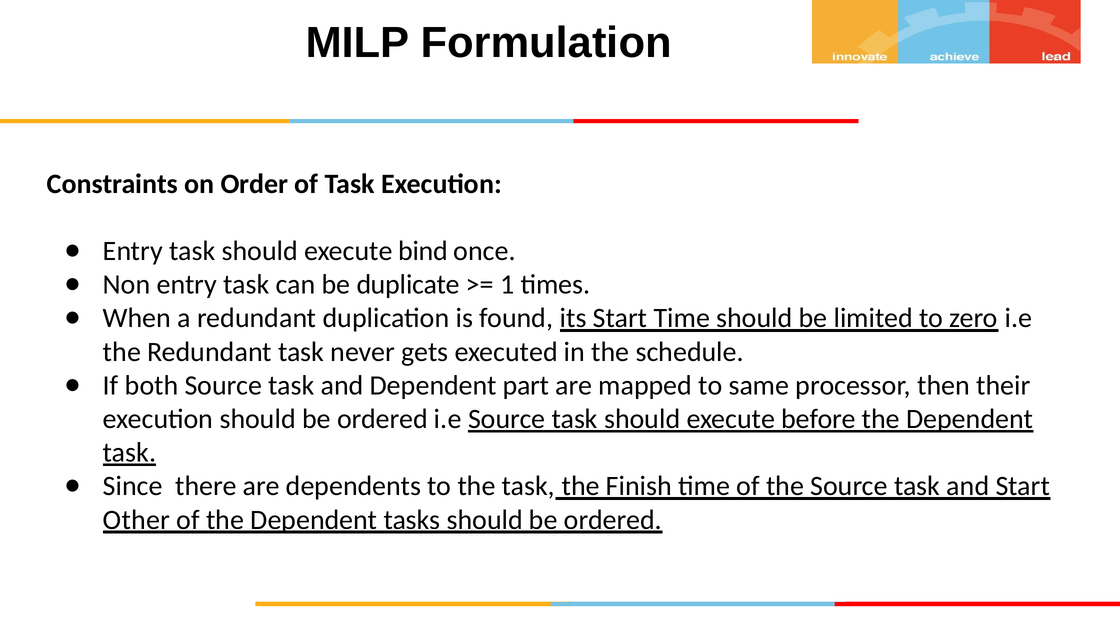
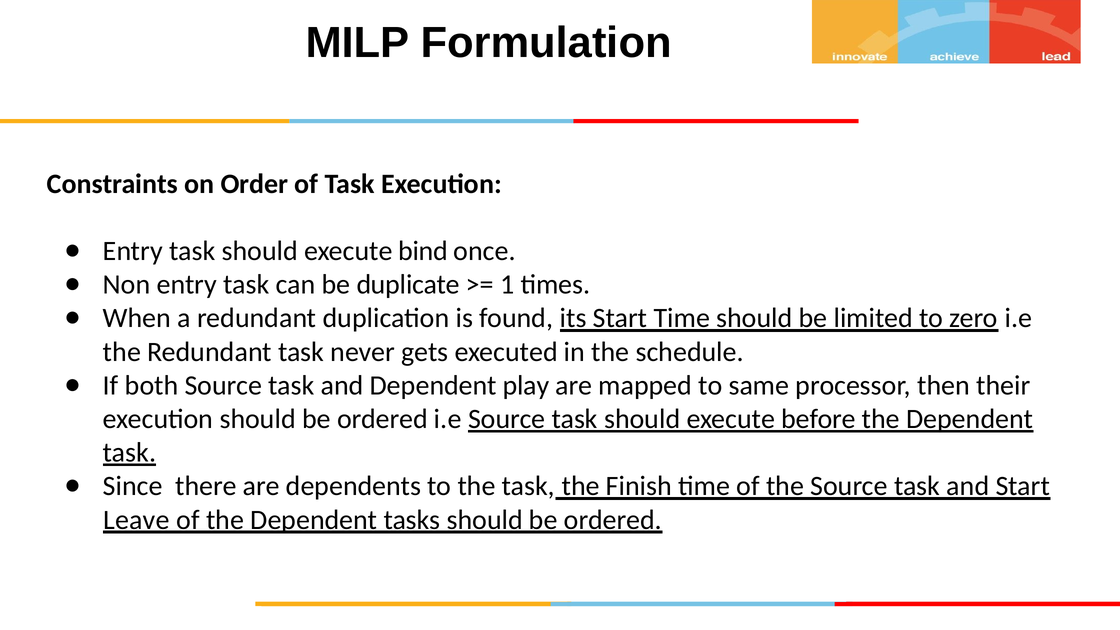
part: part -> play (526, 385)
Other: Other -> Leave (136, 520)
